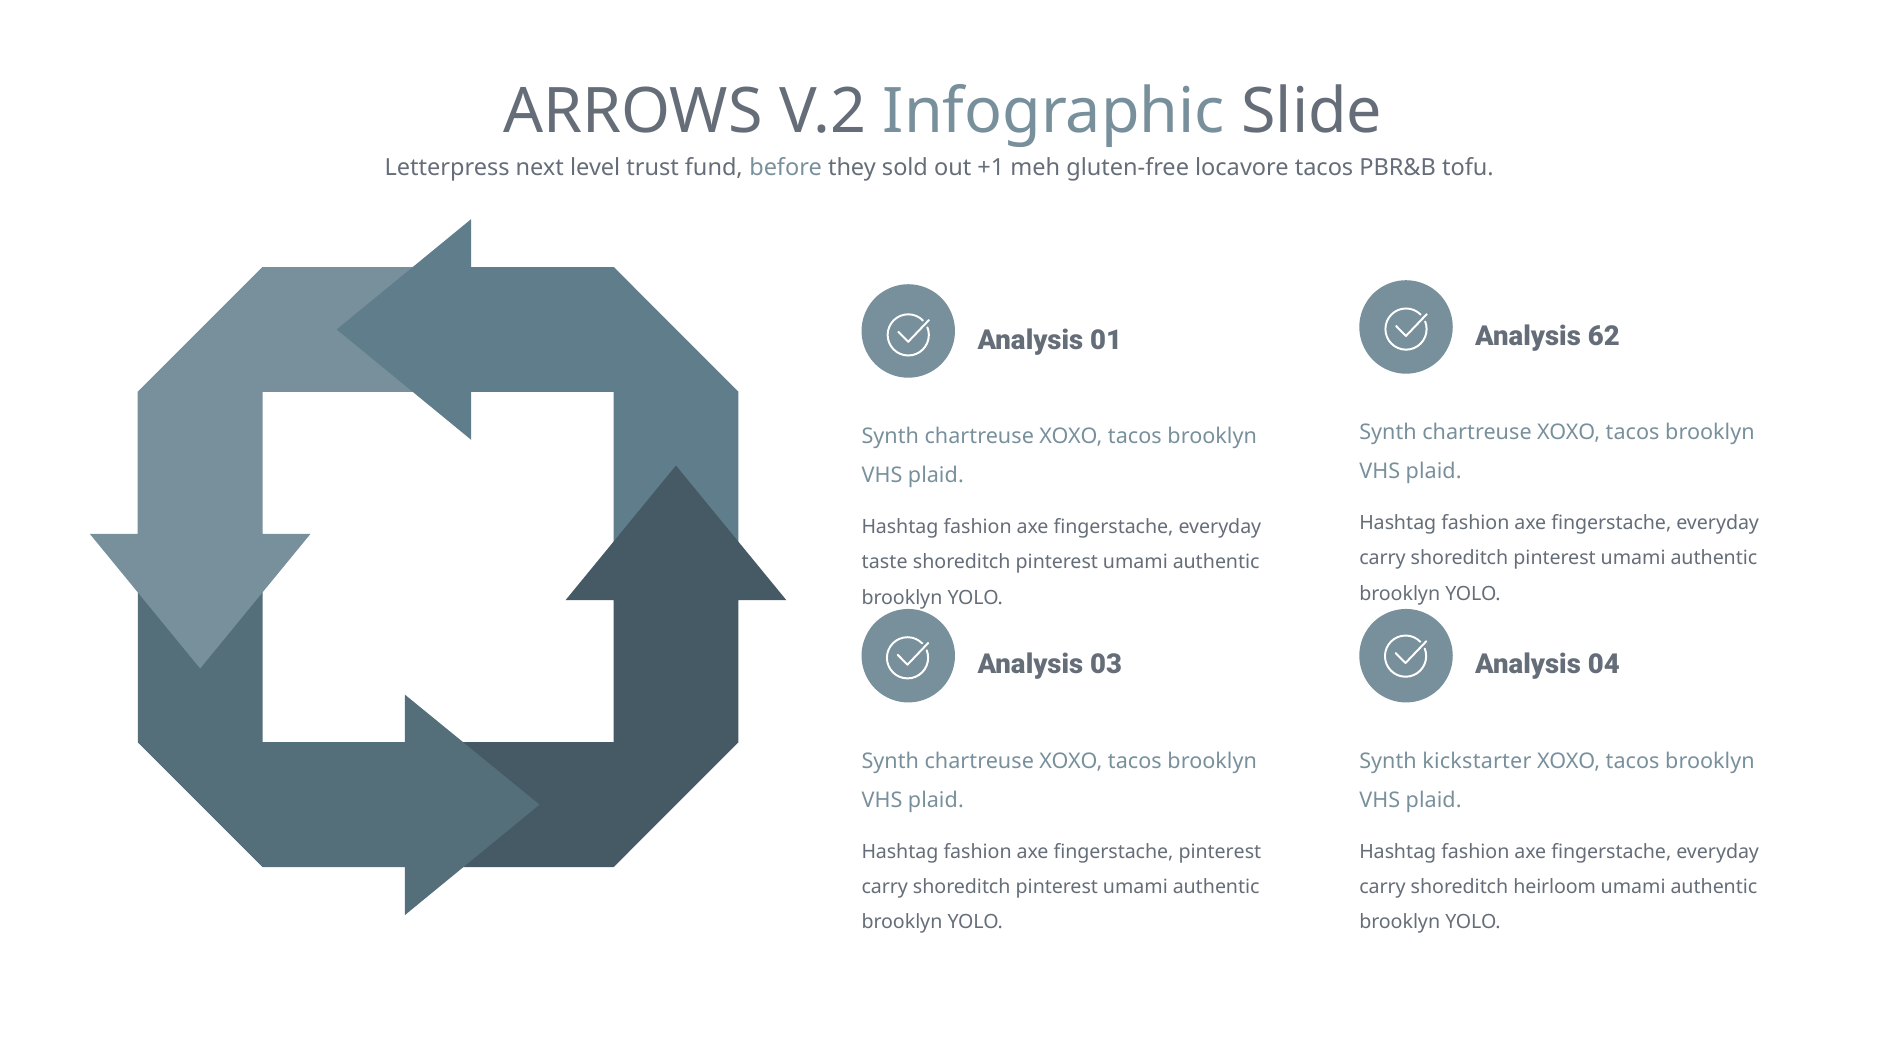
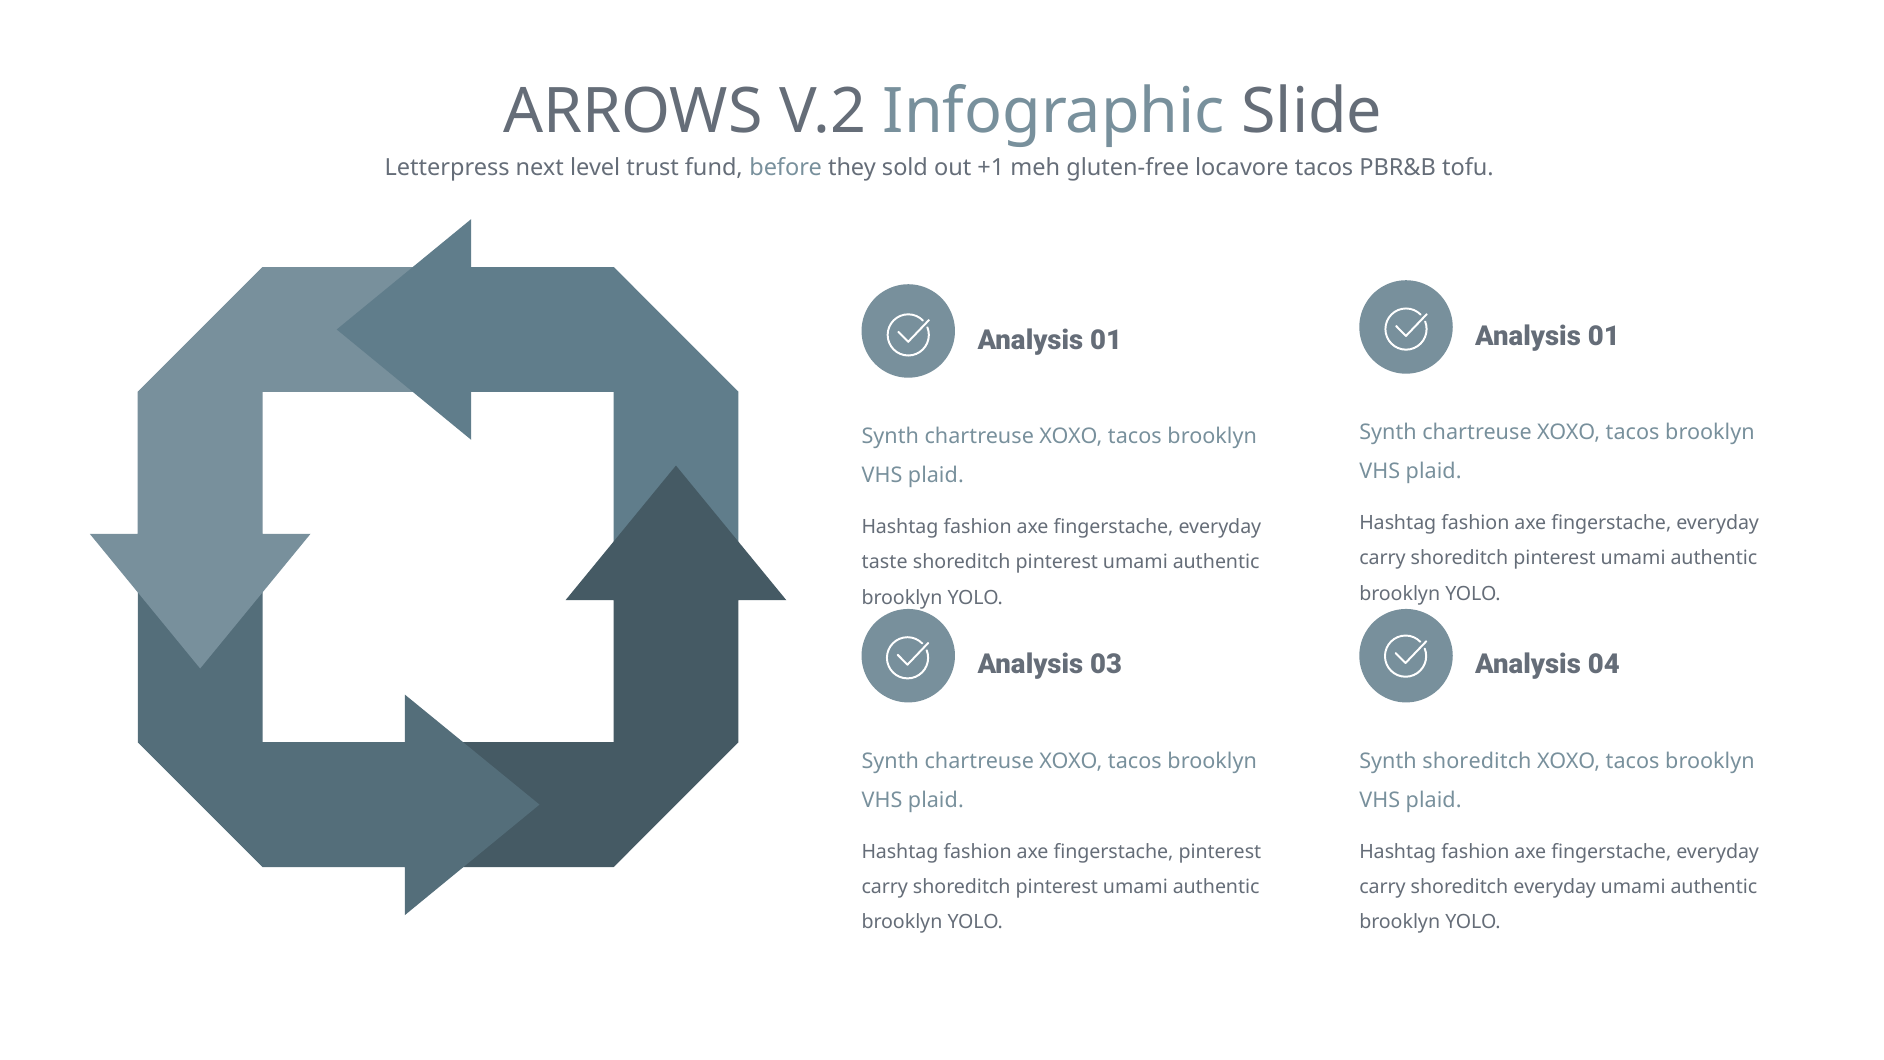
62: 62 -> 01 (1604, 336)
Synth kickstarter: kickstarter -> shoreditch (1477, 761)
shoreditch heirloom: heirloom -> everyday (1555, 887)
